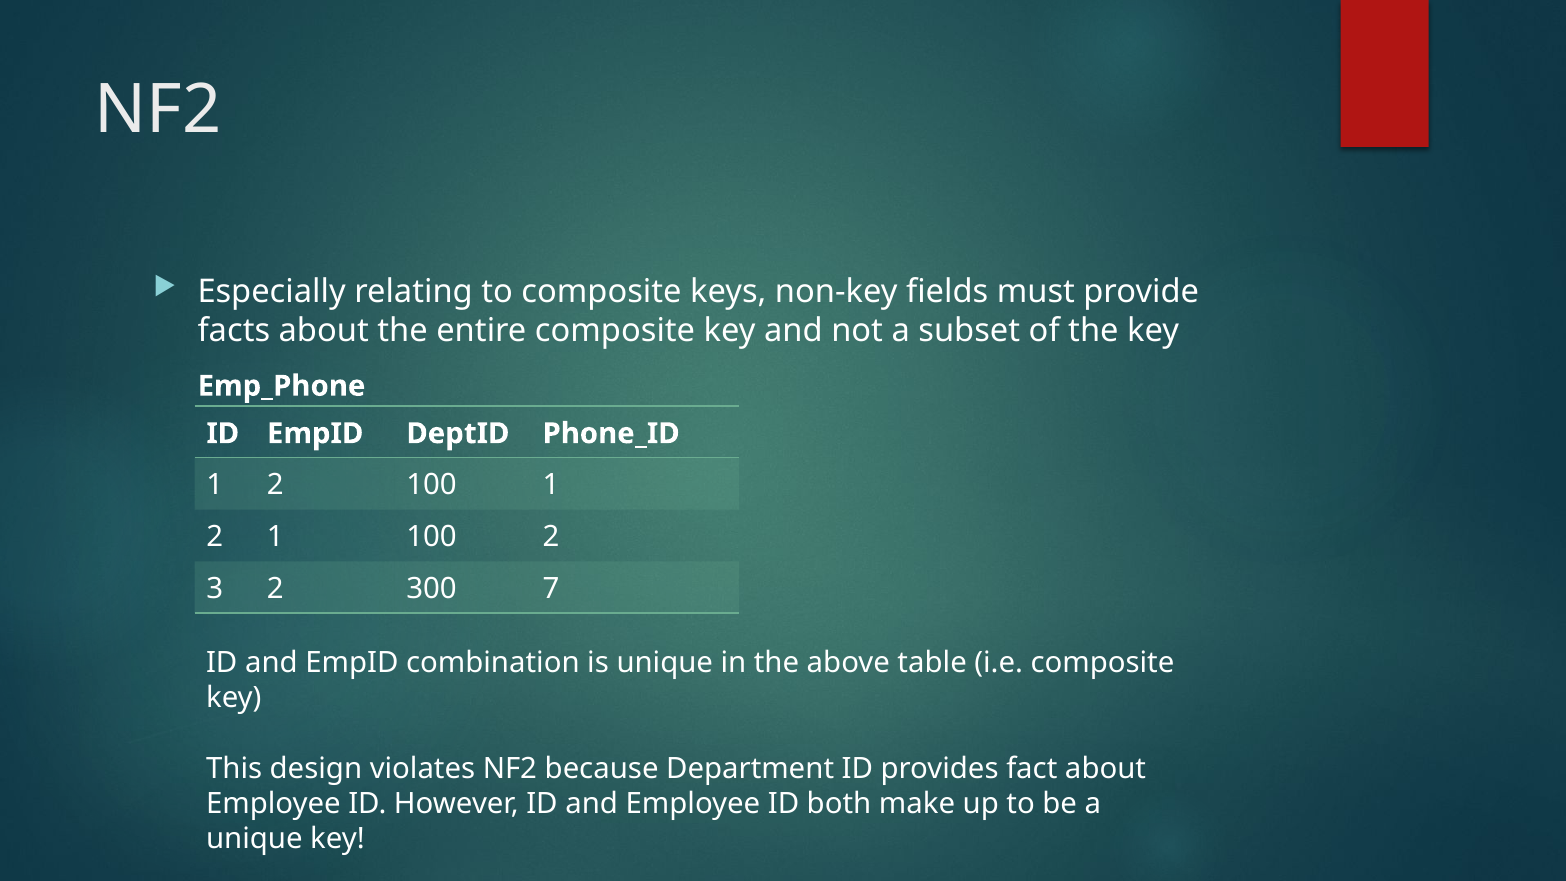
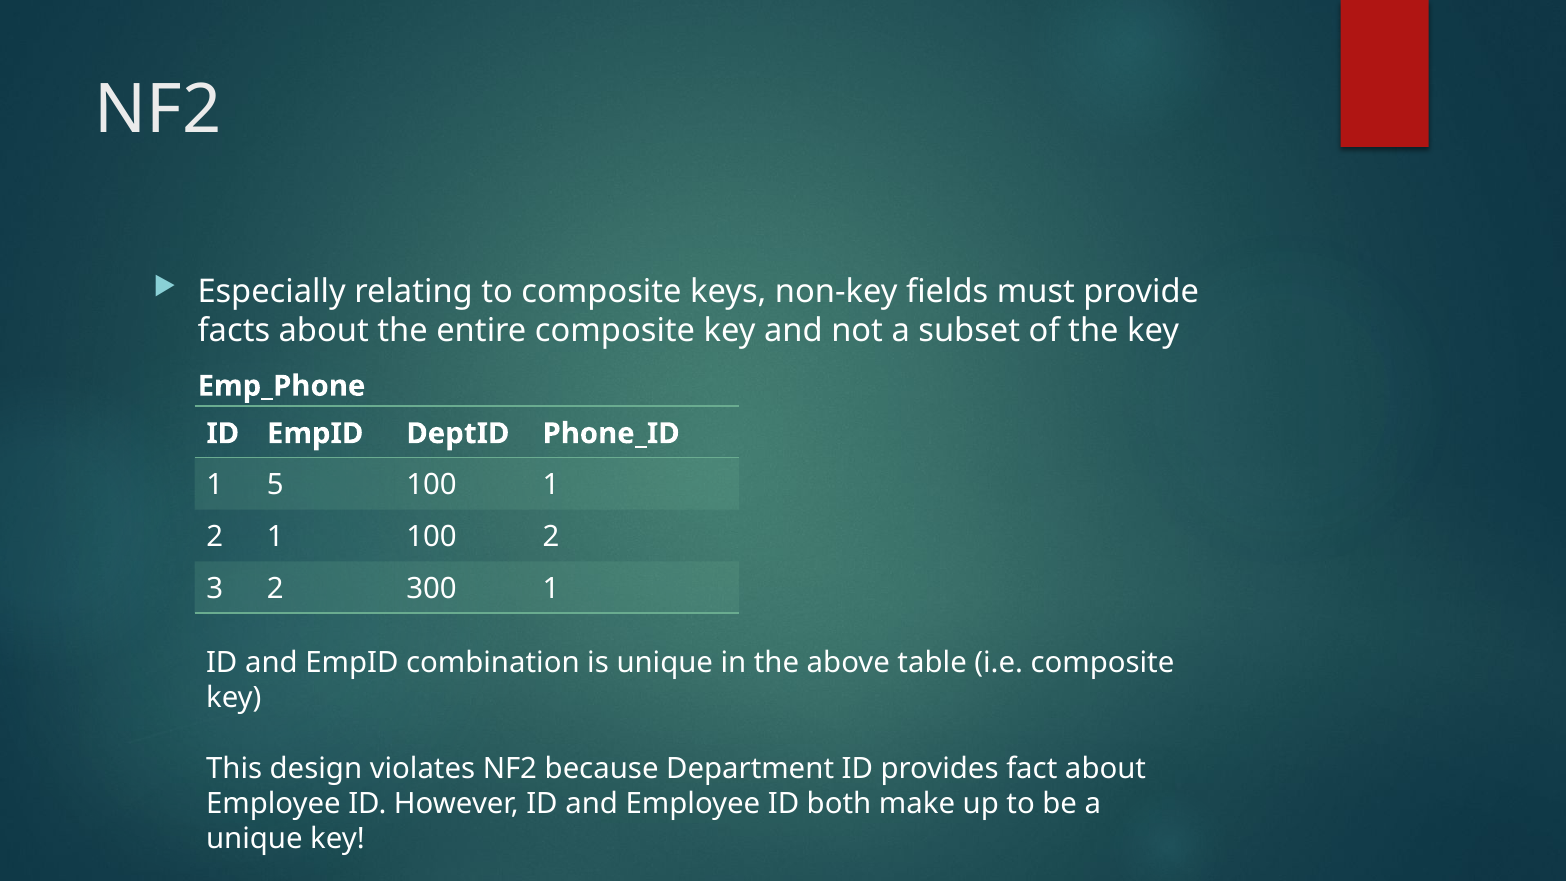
2: 2 -> 5 (275, 485)
300 7: 7 -> 1 (551, 589)
